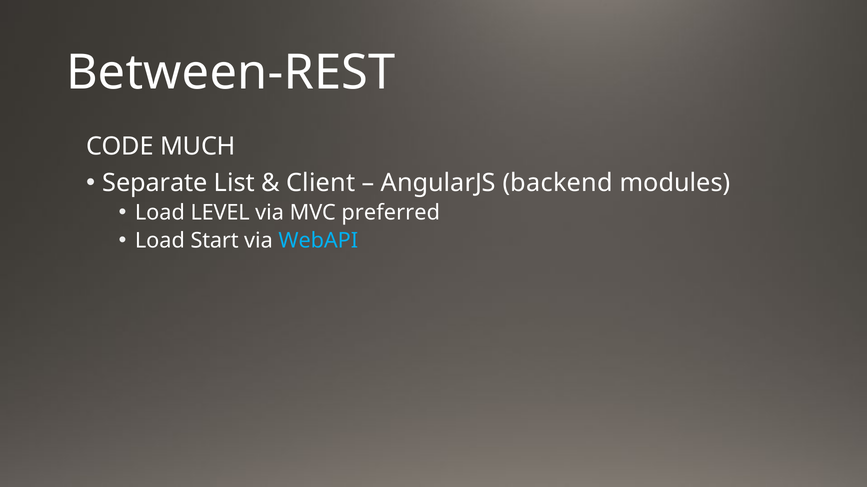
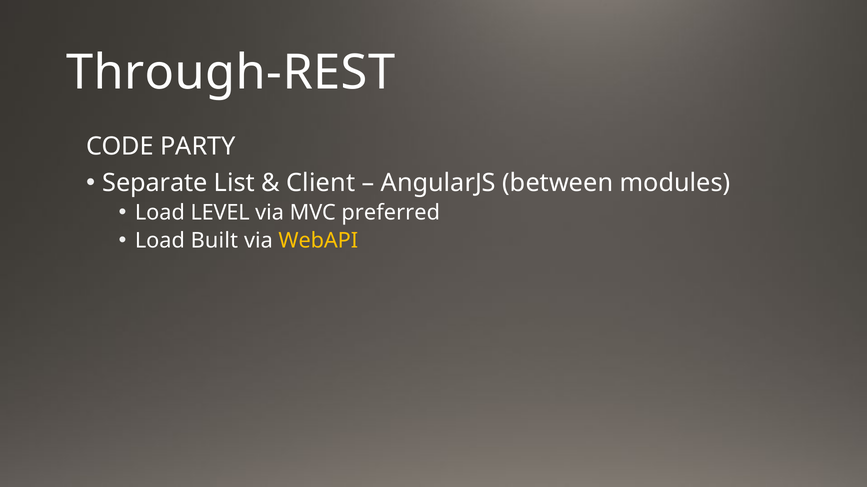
Between-REST: Between-REST -> Through-REST (231, 73)
MUCH: MUCH -> PARTY (198, 147)
backend: backend -> between (558, 183)
Start: Start -> Built (214, 241)
WebAPI colour: light blue -> yellow (318, 241)
